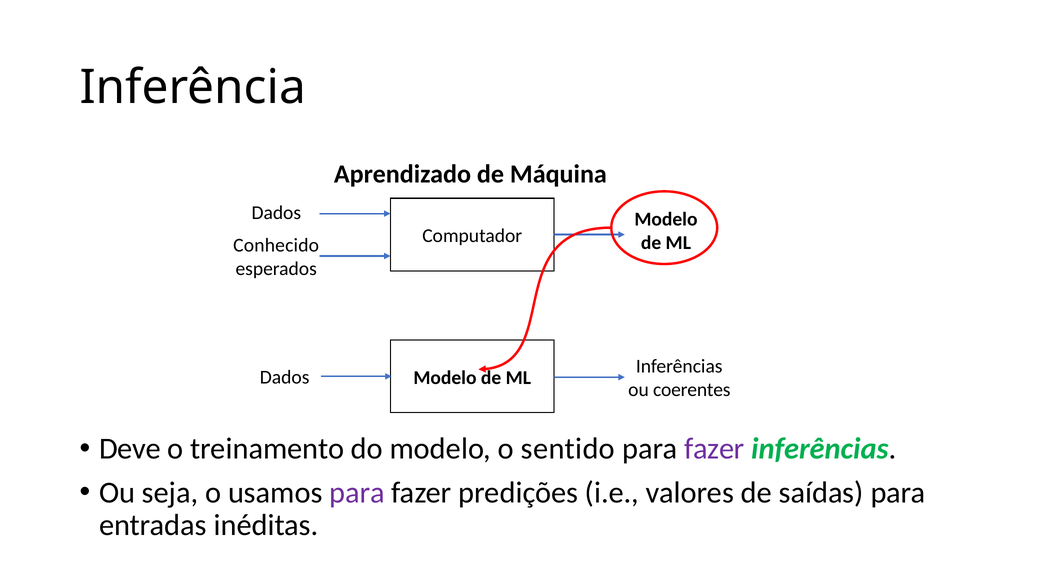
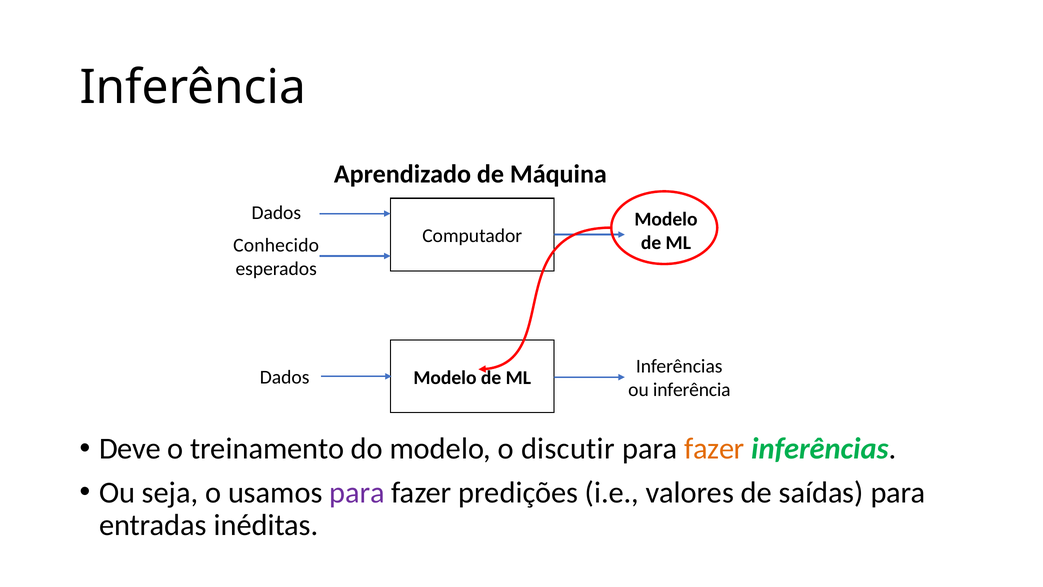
ou coerentes: coerentes -> inferência (692, 390)
sentido: sentido -> discutir (568, 448)
fazer colour: purple -> orange (714, 448)
